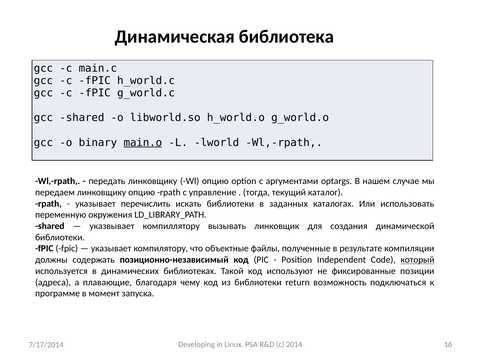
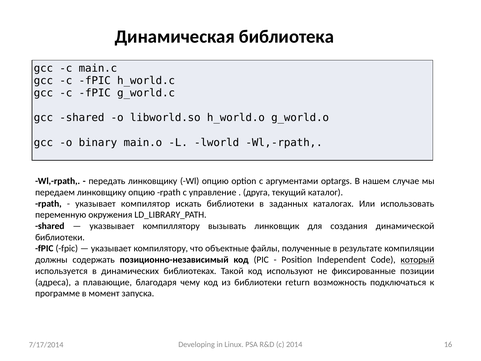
main.o underline: present -> none (143, 142)
тогда: тогда -> друга (256, 192)
перечислить: перечислить -> компилятор (146, 203)
